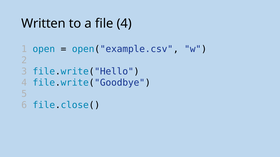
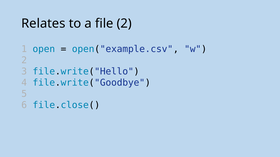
Written: Written -> Relates (43, 24)
file 4: 4 -> 2 (124, 24)
